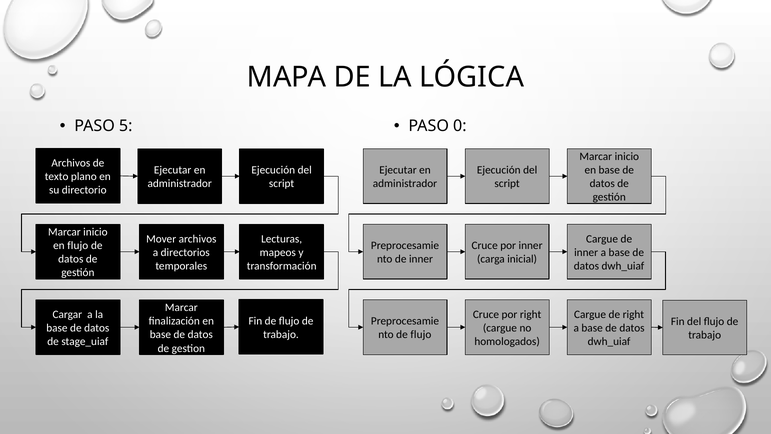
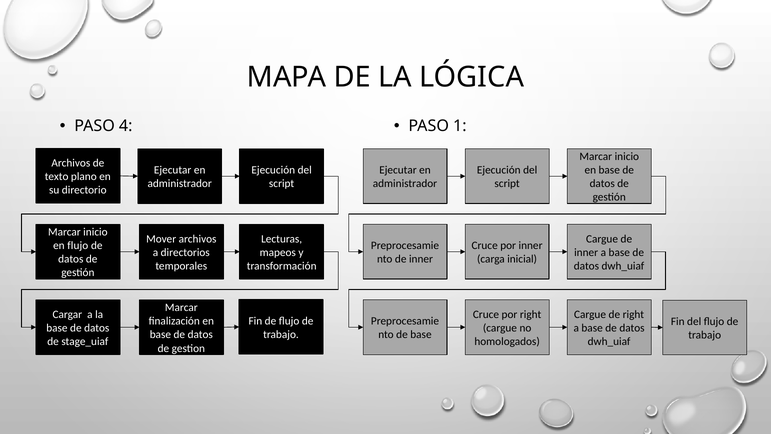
5: 5 -> 4 (126, 126)
0: 0 -> 1 (460, 126)
flujo: flujo -> base (421, 335)
